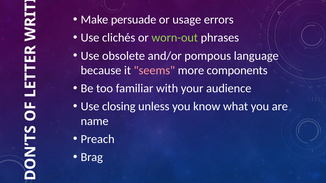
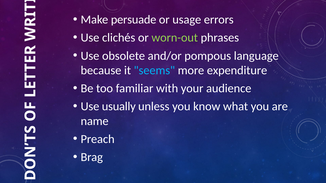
seems colour: pink -> light blue (154, 71)
components: components -> expenditure (237, 71)
closing: closing -> usually (119, 107)
